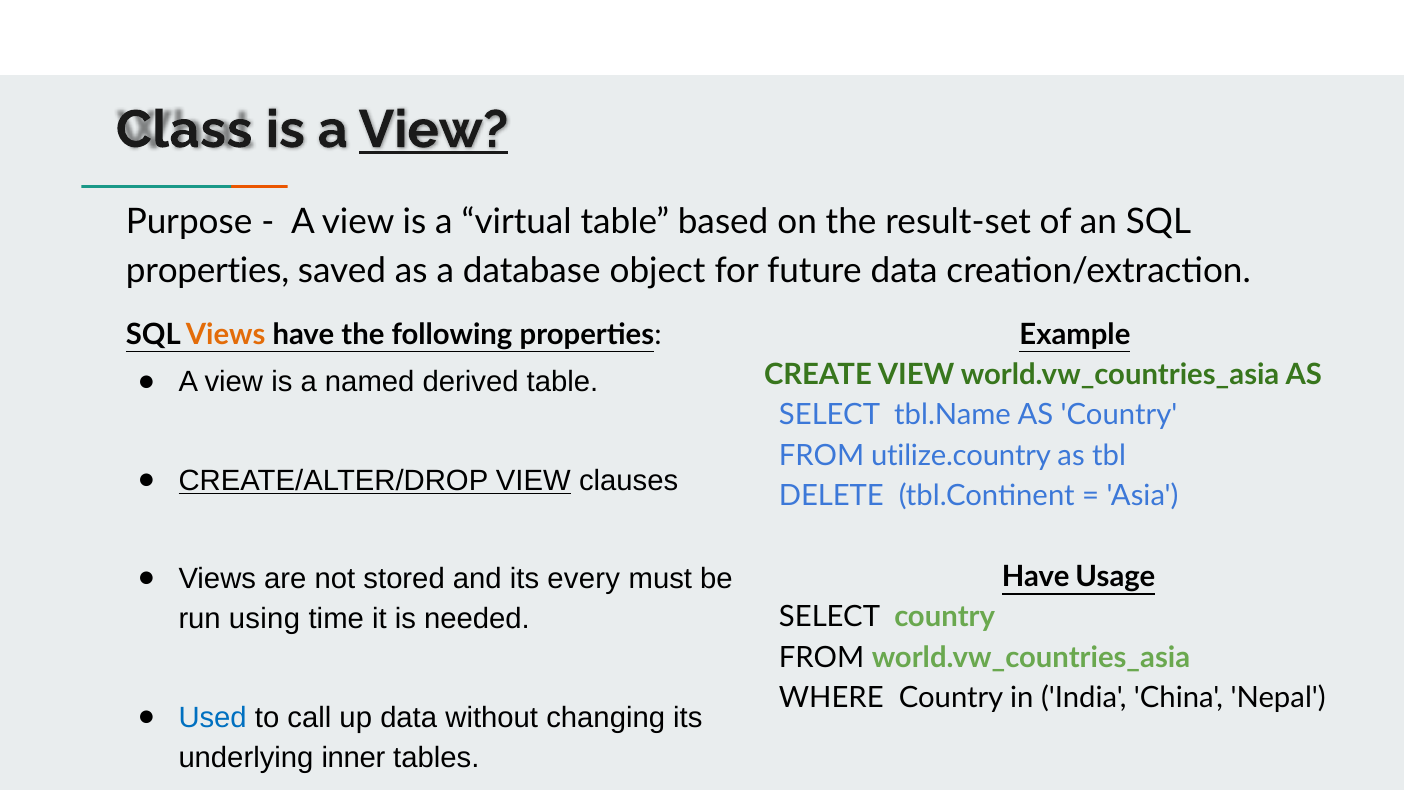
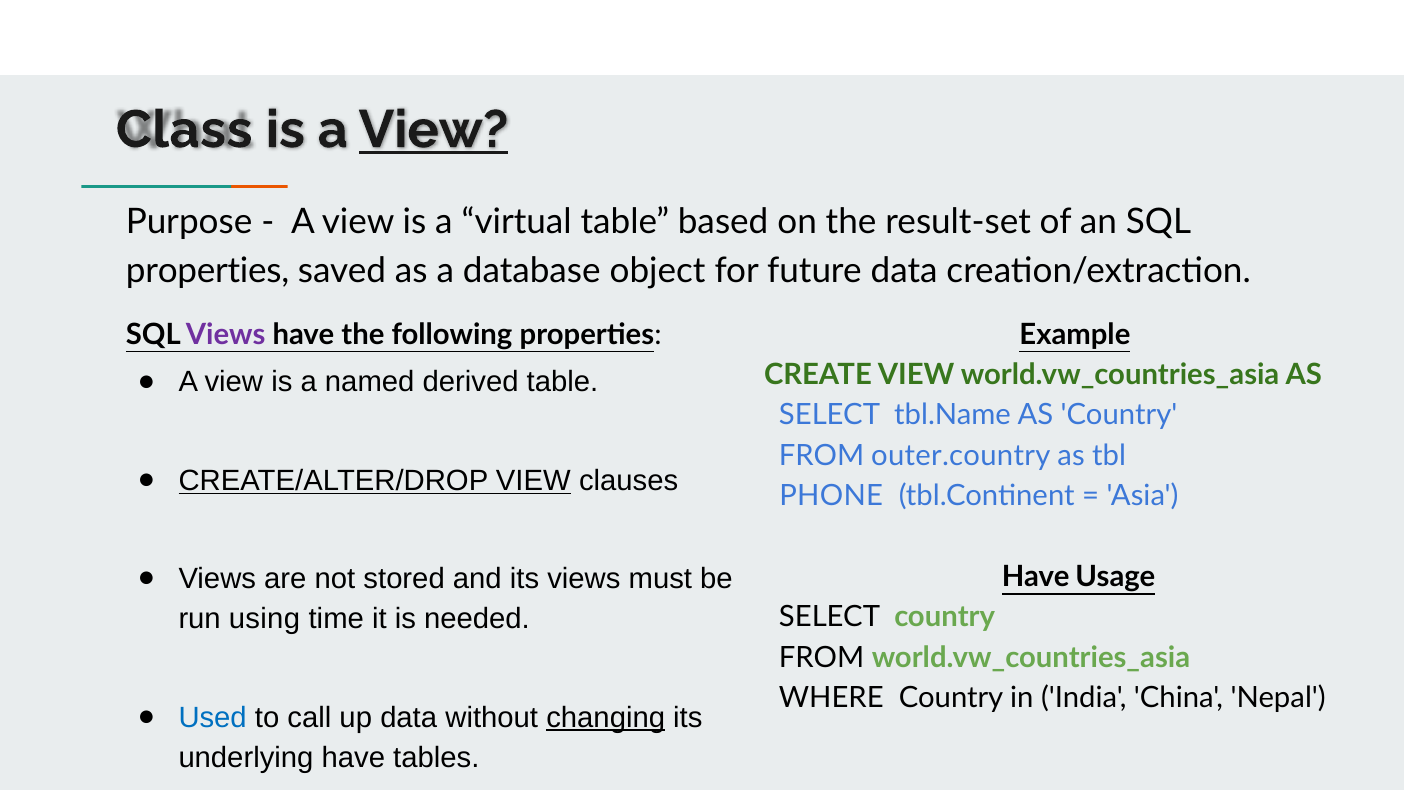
Views colour: orange -> purple (226, 334)
utilize.country: utilize.country -> outer.country (961, 455)
DELETE: DELETE -> PHONE (831, 496)
its every: every -> views (584, 579)
changing underline: none -> present (606, 717)
underlying inner: inner -> have (353, 758)
